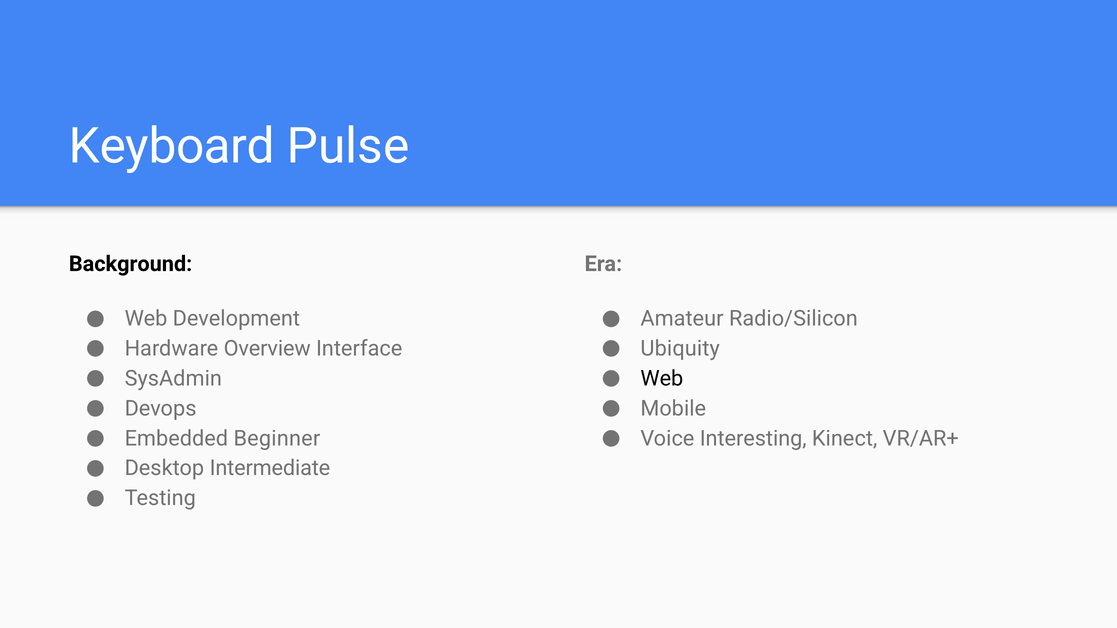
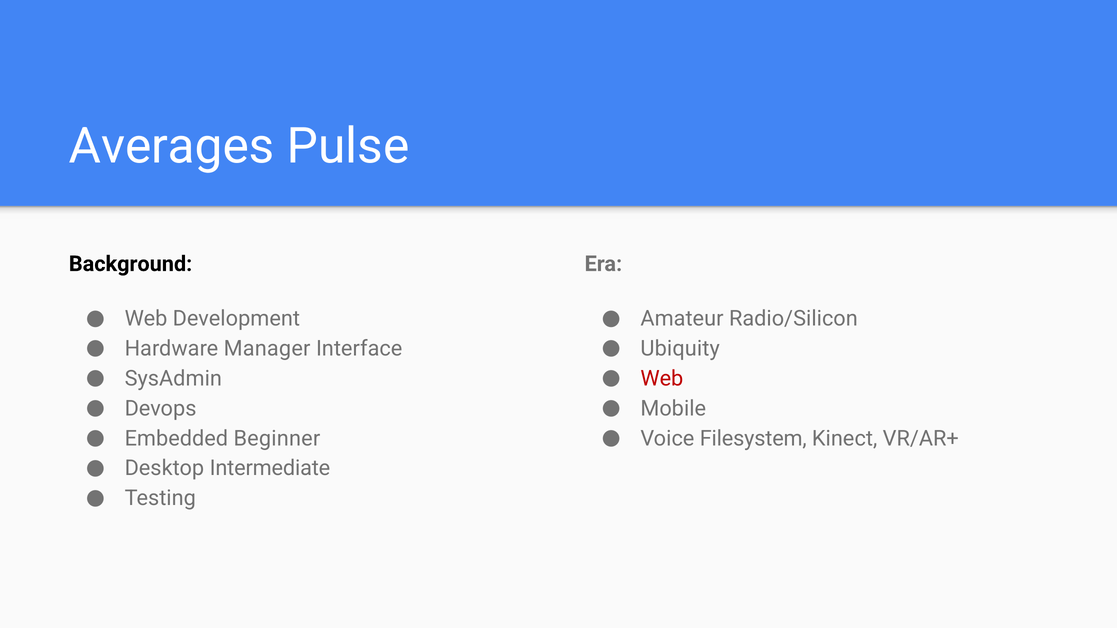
Keyboard: Keyboard -> Averages (172, 147)
Overview: Overview -> Manager (267, 349)
Web colour: black -> red (662, 379)
Interesting: Interesting -> Filesystem (753, 439)
